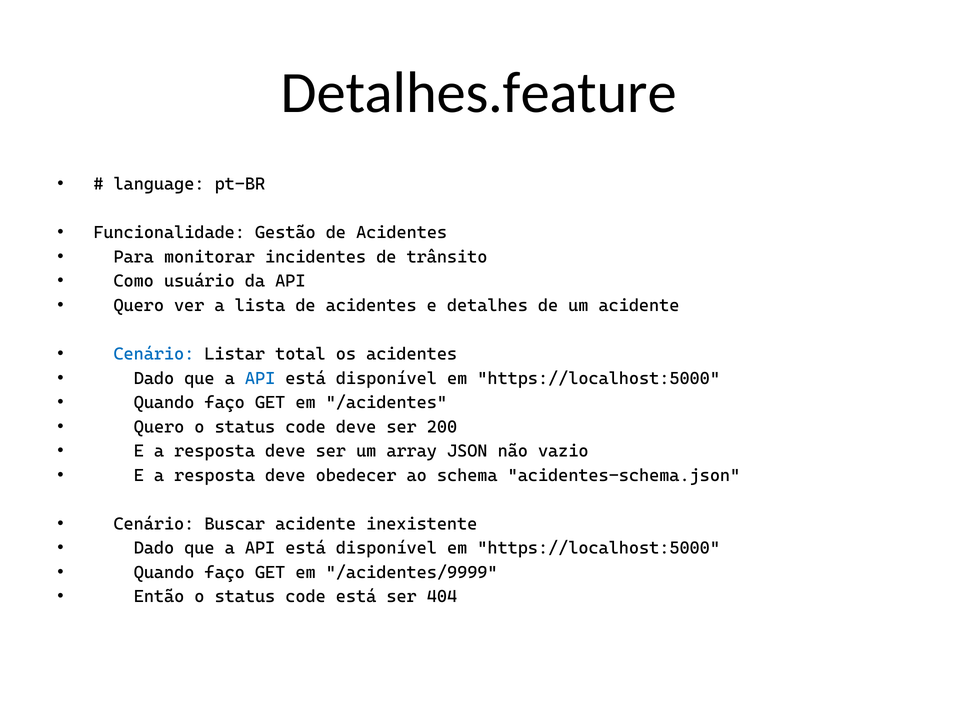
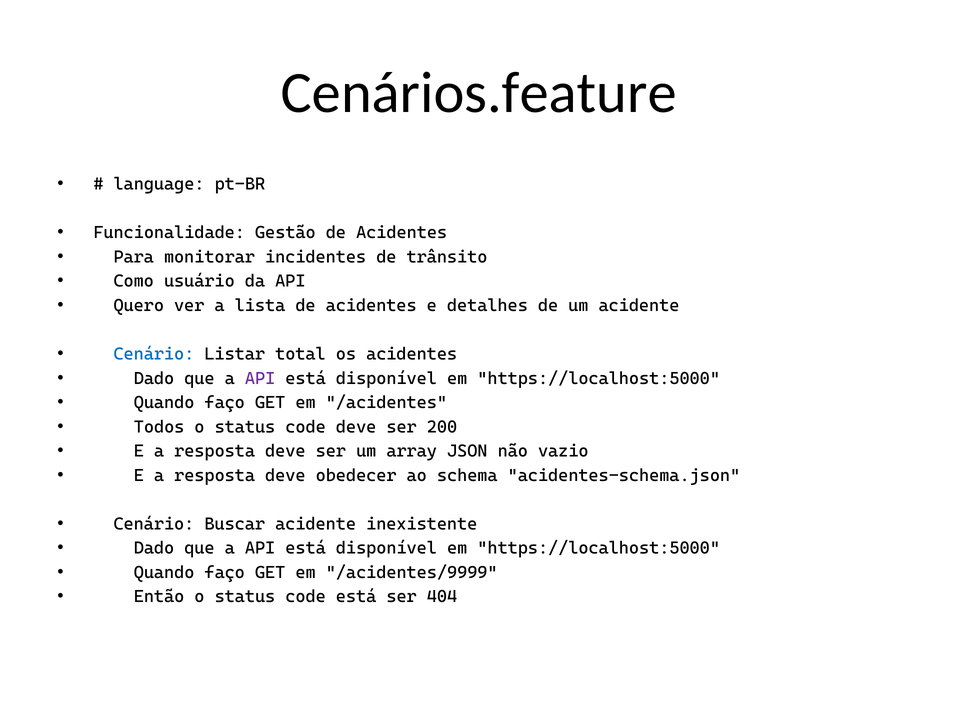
Detalhes.feature: Detalhes.feature -> Cenários.feature (479, 93)
API colour: blue -> purple (260, 378)
Quero: Quero -> Todos (159, 427)
